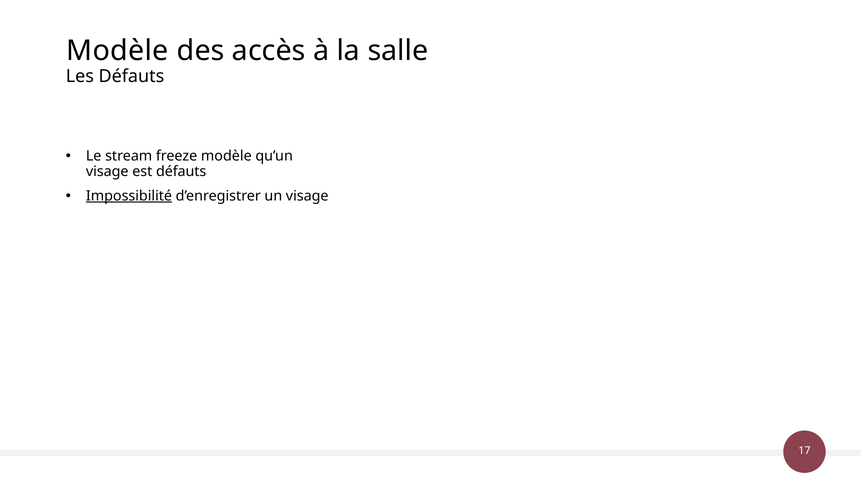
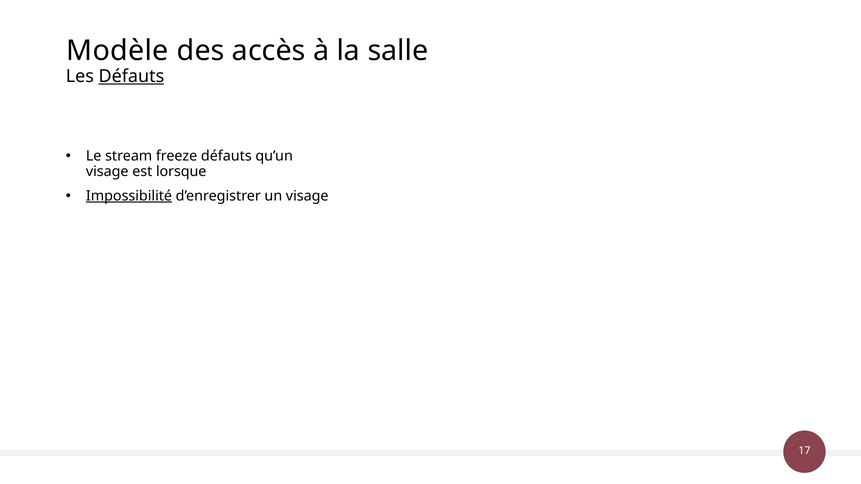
Défauts underline: none -> present (131, 76)
freeze modèle: modèle -> défauts (226, 156)
est défauts: défauts -> lorsque (181, 172)
